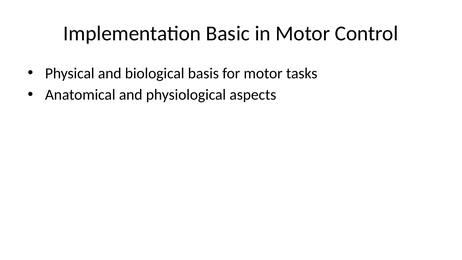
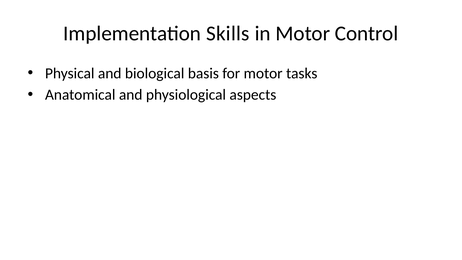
Basic: Basic -> Skills (228, 34)
